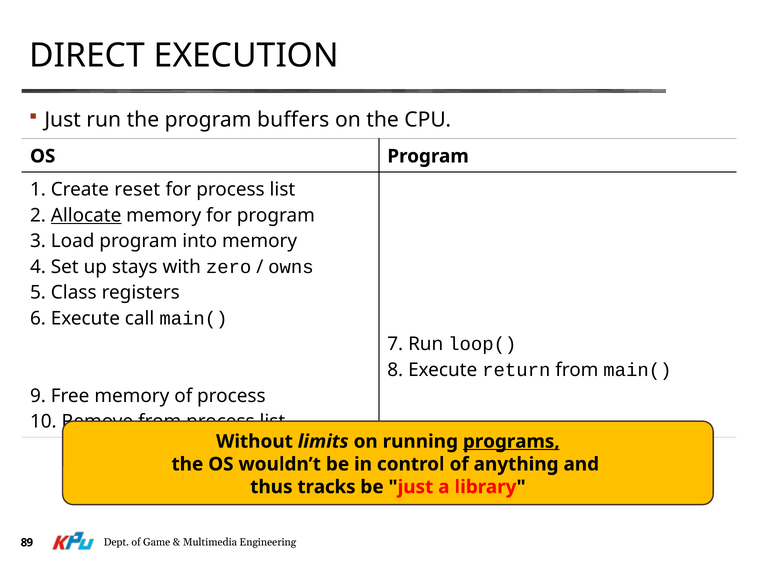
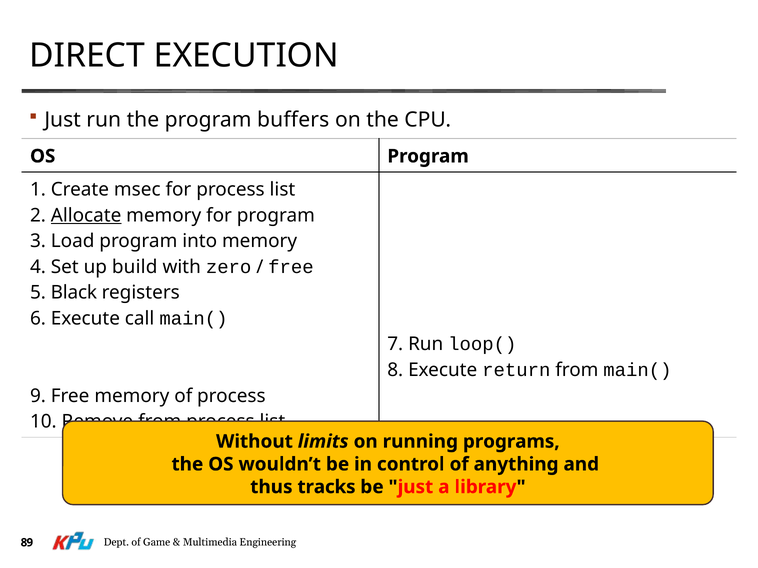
reset: reset -> msec (137, 190)
stays: stays -> build (135, 267)
owns: owns -> free (291, 267)
Class: Class -> Black (74, 293)
programs underline: present -> none (511, 442)
